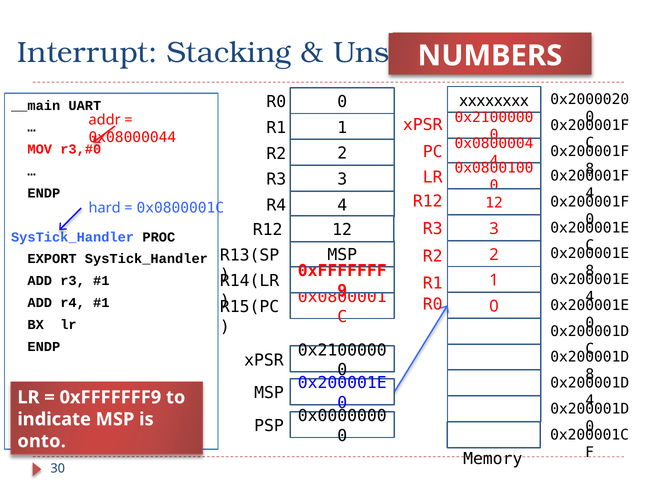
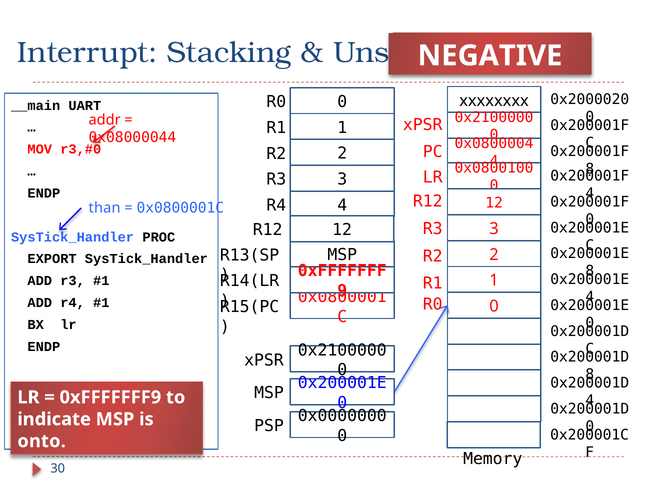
NUMBERS: NUMBERS -> NEGATIVE (490, 56)
hard: hard -> than (105, 208)
